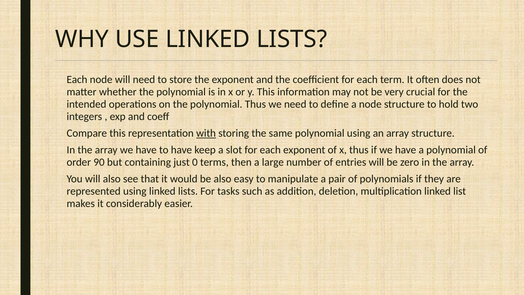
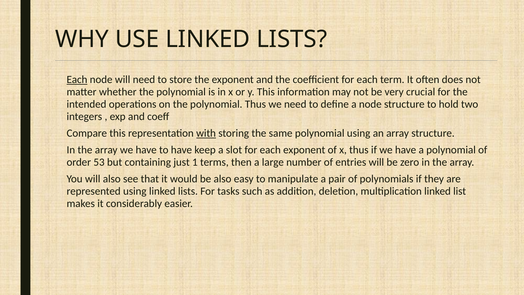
Each underline: none -> present (77, 79)
90: 90 -> 53 (99, 162)
0: 0 -> 1 (195, 162)
